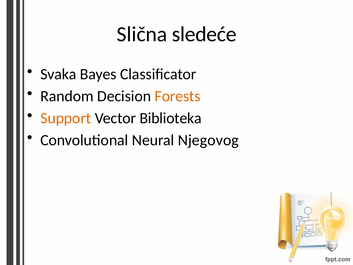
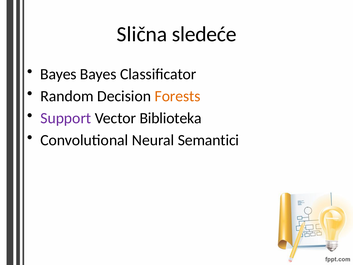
Svaka: Svaka -> Bayes (58, 74)
Support colour: orange -> purple (66, 118)
Njegovog: Njegovog -> Semantici (208, 140)
